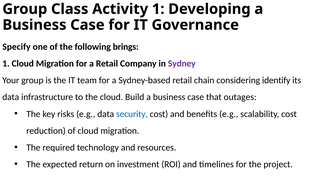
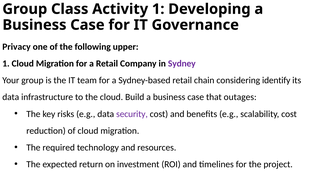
Specify: Specify -> Privacy (17, 47)
brings: brings -> upper (126, 47)
security colour: blue -> purple (132, 114)
